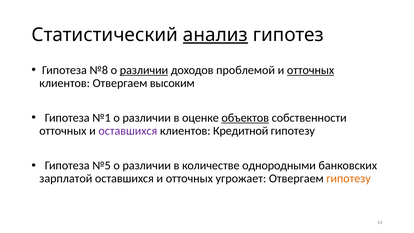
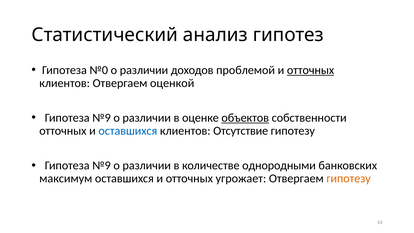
анализ underline: present -> none (215, 35)
№8: №8 -> №0 (99, 70)
различии underline: present -> none (144, 70)
высоким: высоким -> оценкой (172, 83)
№1: №1 -> №9 (102, 118)
оставшихся colour: purple -> blue (128, 131)
Кредитной: Кредитной -> Отсутствие (241, 131)
№5: №5 -> №9 (102, 166)
зарплатой: зарплатой -> максимум (66, 179)
